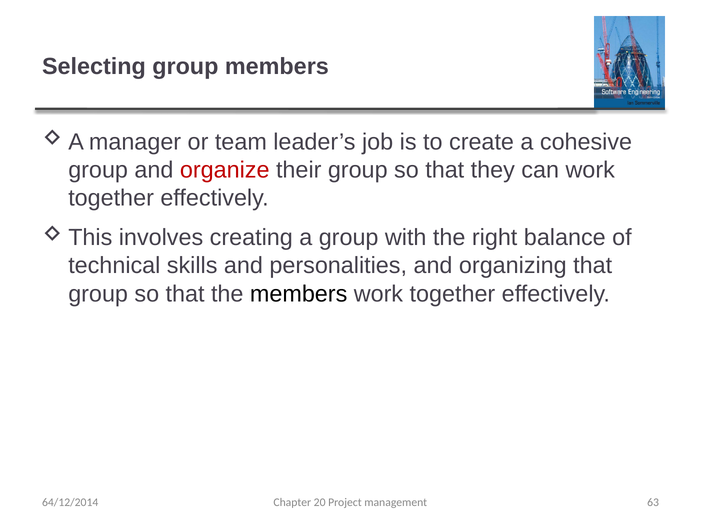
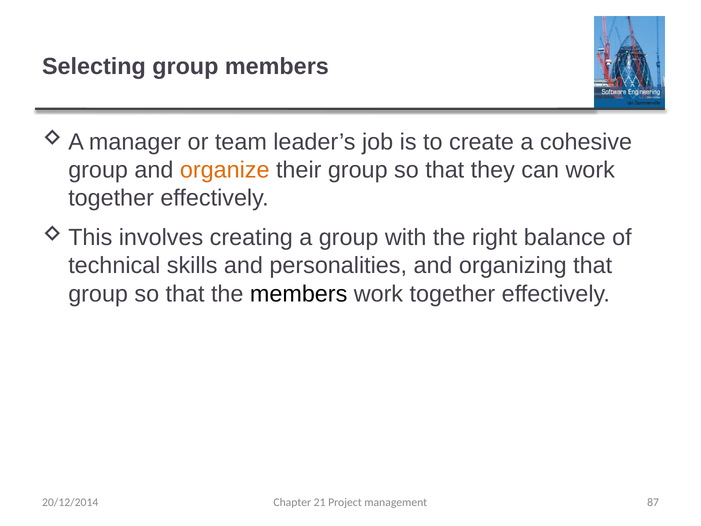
organize colour: red -> orange (225, 170)
20: 20 -> 21 (320, 502)
63: 63 -> 87 (653, 502)
64/12/2014: 64/12/2014 -> 20/12/2014 (70, 502)
